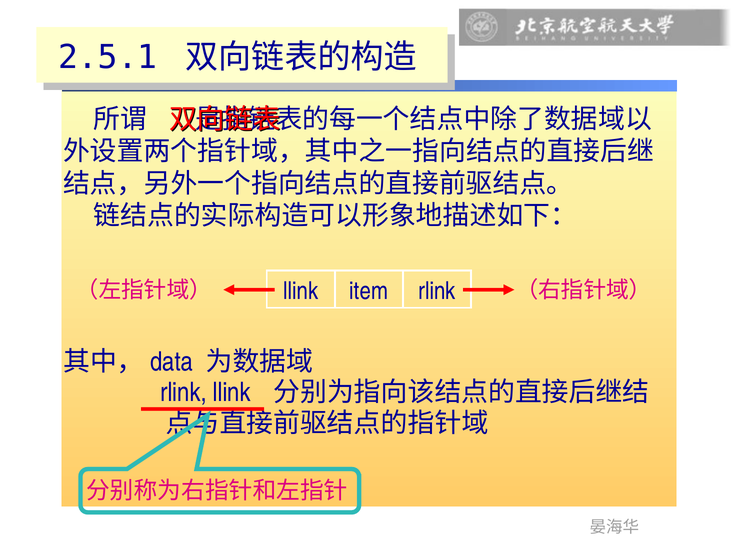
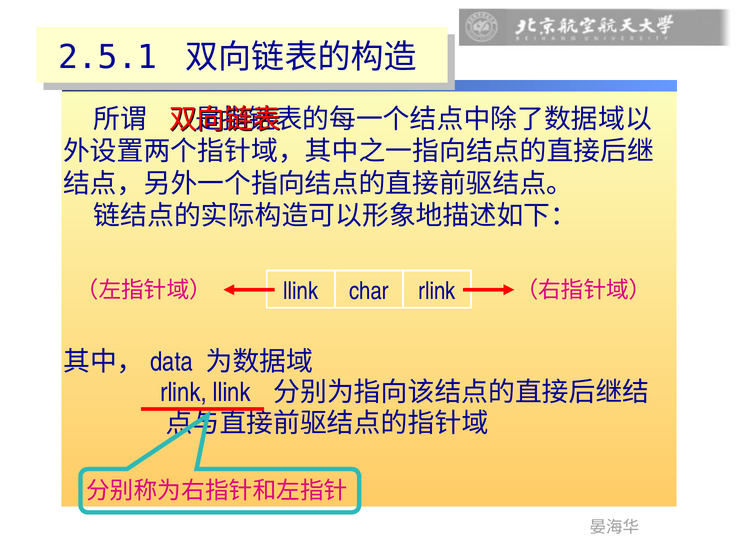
item: item -> char (369, 291)
